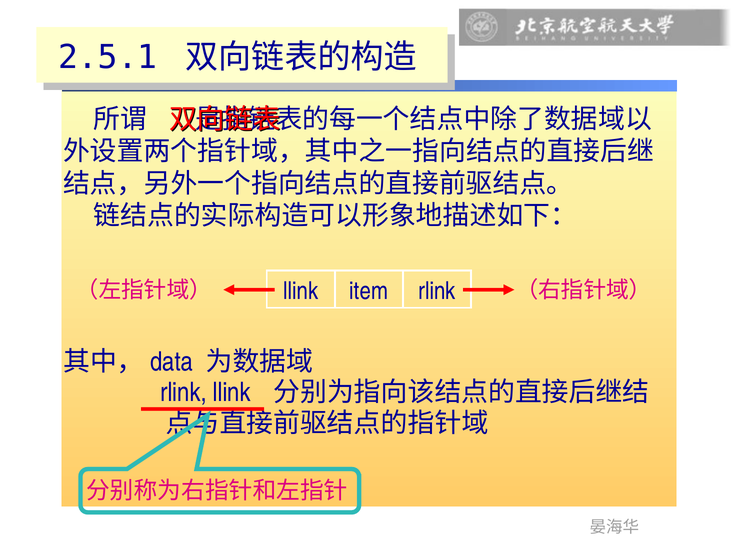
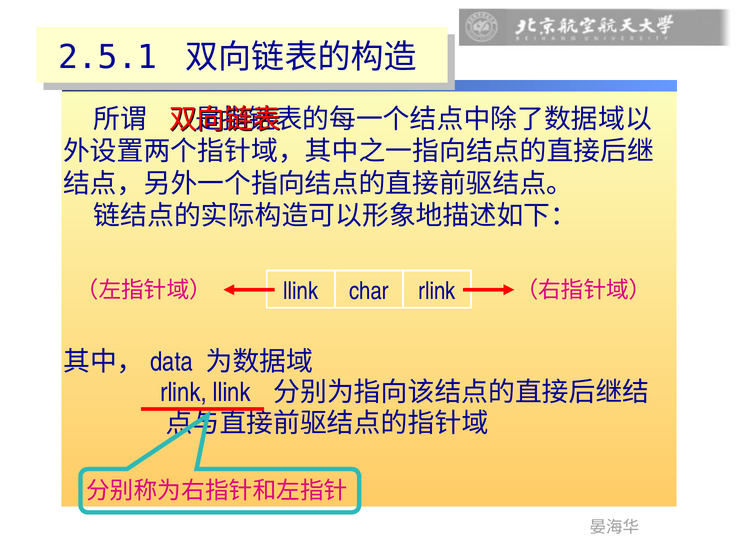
item: item -> char (369, 291)
